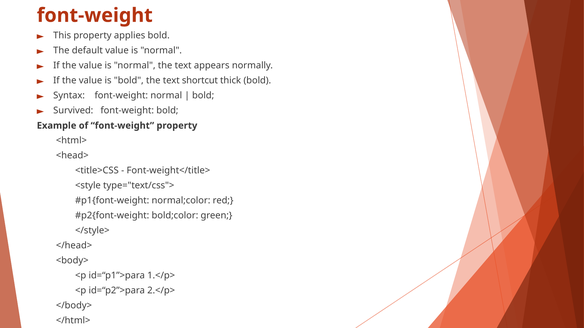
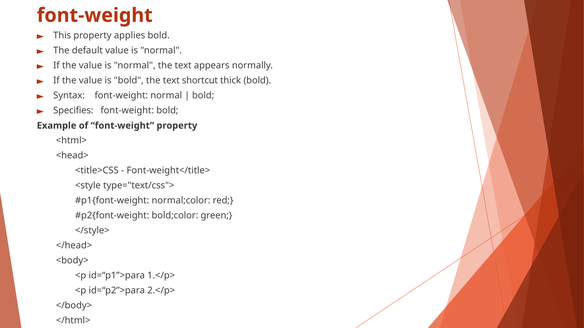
Survived: Survived -> Specifies (73, 111)
